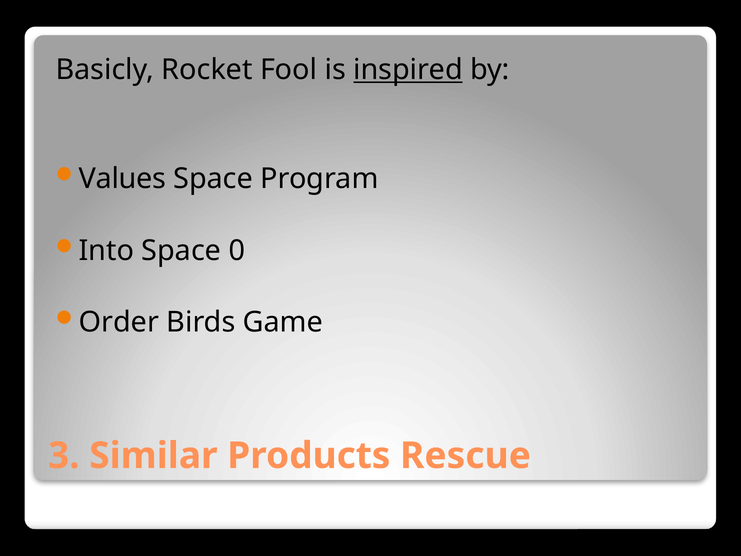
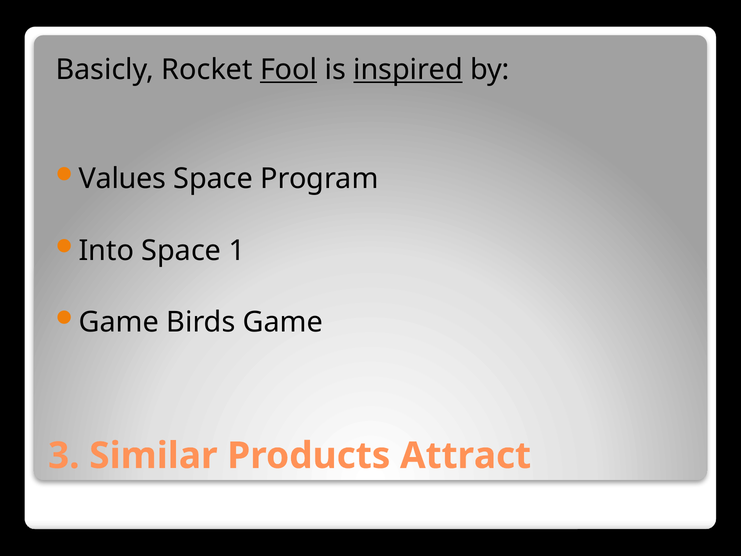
Fool underline: none -> present (289, 70)
0: 0 -> 1 (237, 250)
Order: Order -> Game (119, 322)
Rescue: Rescue -> Attract (466, 456)
